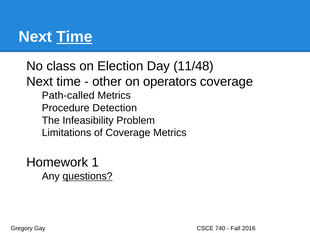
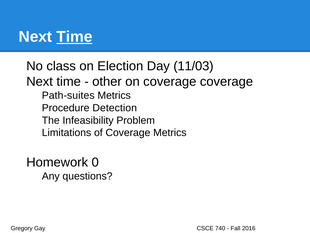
11/48: 11/48 -> 11/03 (193, 66)
on operators: operators -> coverage (170, 82)
Path-called: Path-called -> Path-suites (68, 95)
1: 1 -> 0 (95, 162)
questions underline: present -> none (88, 176)
